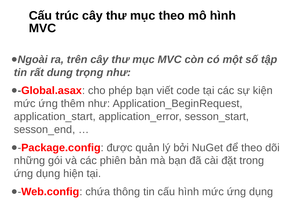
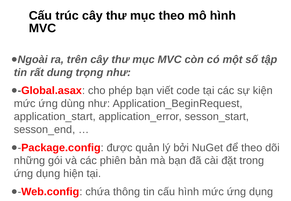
thêm: thêm -> dùng (73, 104)
